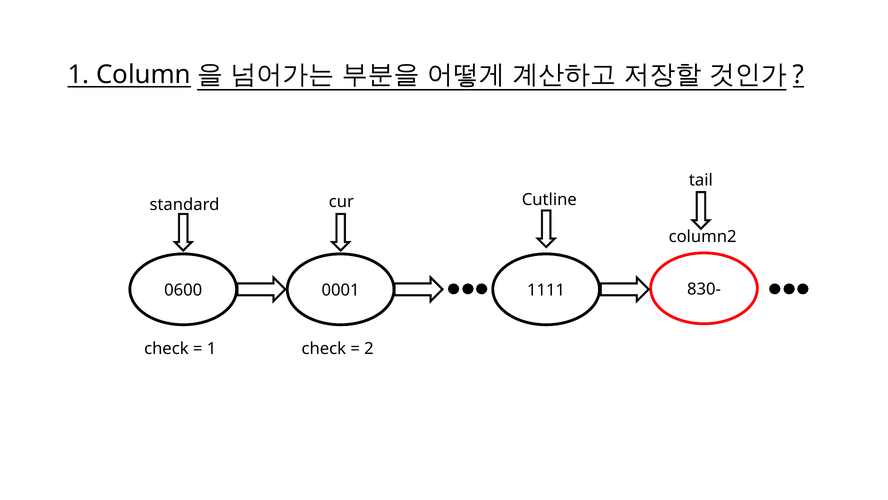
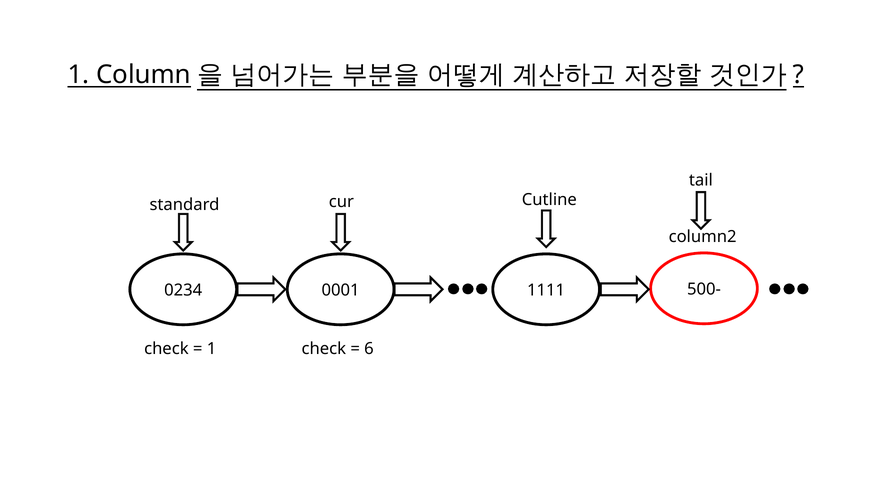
0600: 0600 -> 0234 (183, 290)
830-: 830- -> 500- (704, 289)
2: 2 -> 6 (369, 348)
